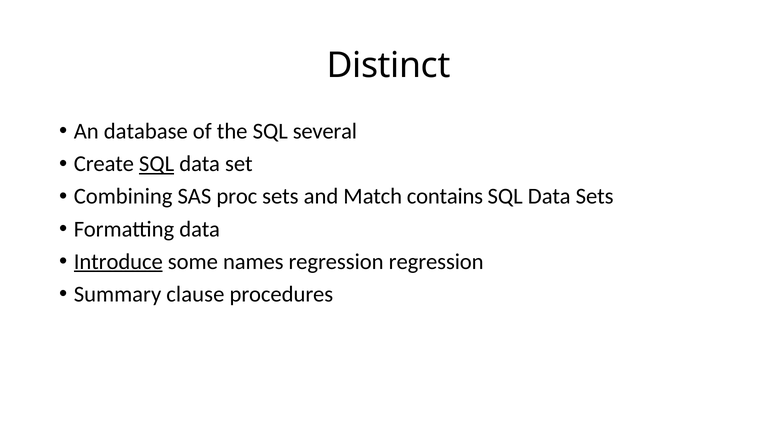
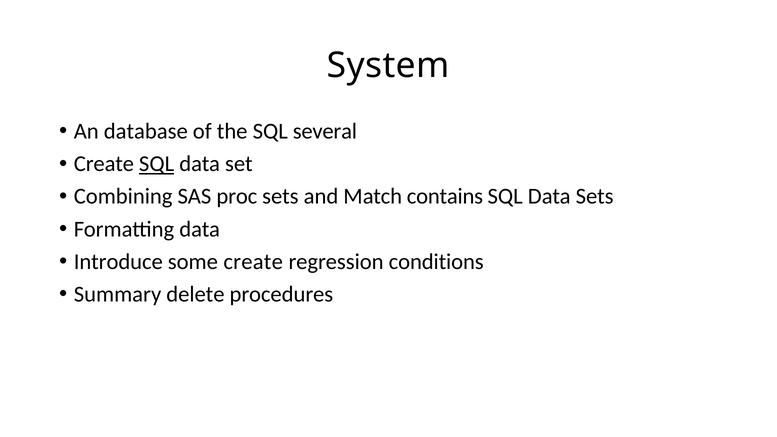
Distinct: Distinct -> System (388, 65)
Introduce underline: present -> none (118, 262)
some names: names -> create (253, 262)
regression regression: regression -> conditions (436, 262)
clause: clause -> delete (195, 294)
